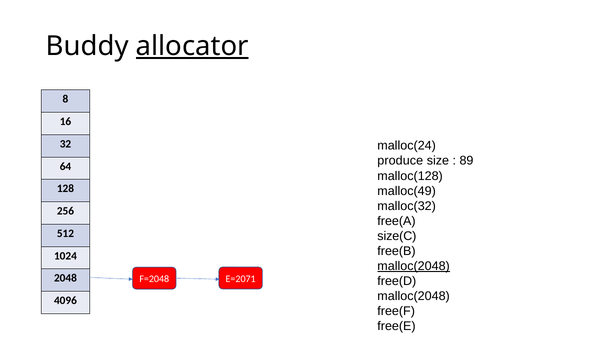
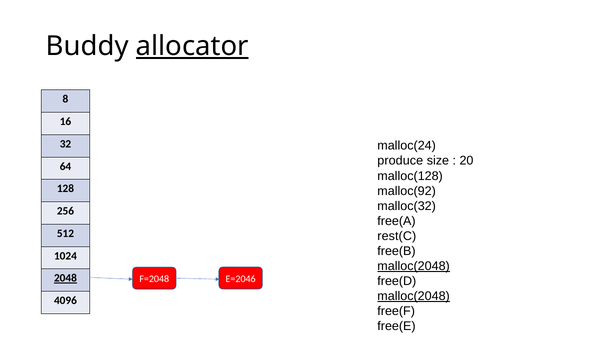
89: 89 -> 20 (466, 161)
malloc(49: malloc(49 -> malloc(92 (407, 191)
size(C: size(C -> rest(C (397, 236)
2048 underline: none -> present (65, 278)
E=2071: E=2071 -> E=2046 (241, 279)
malloc(2048 underline: none -> present (414, 296)
